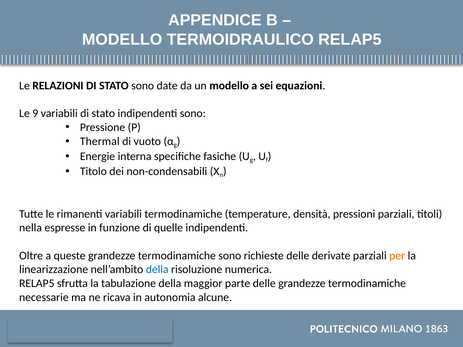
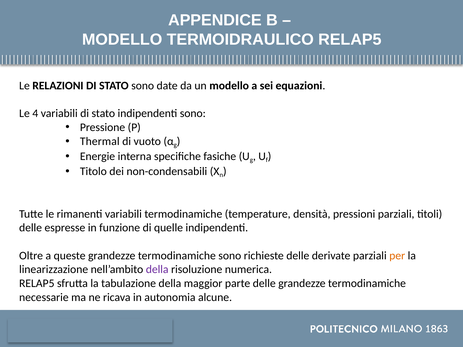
9: 9 -> 4 (35, 114)
nella: nella -> delle (31, 228)
della colour: blue -> purple (157, 270)
